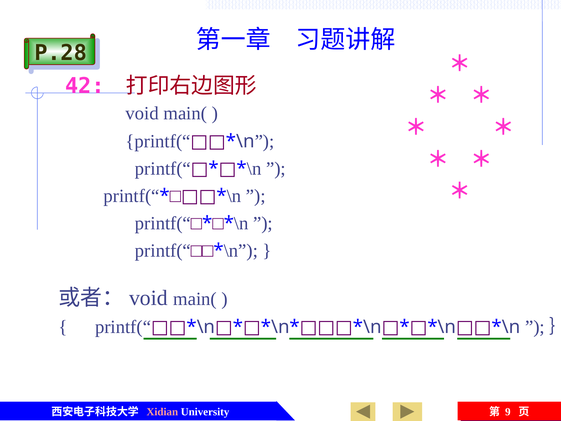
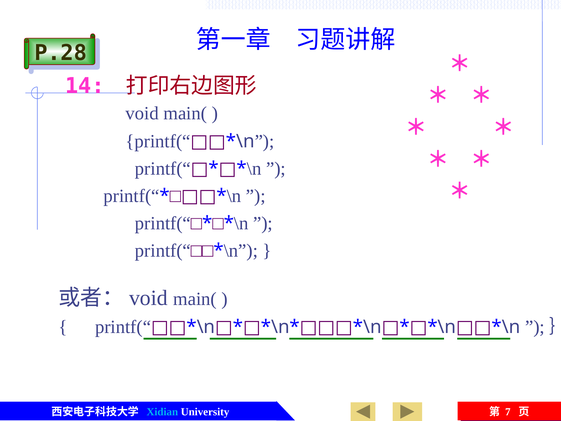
42: 42 -> 14 (85, 86)
Xidian colour: pink -> light blue (162, 412)
9: 9 -> 7 (508, 412)
